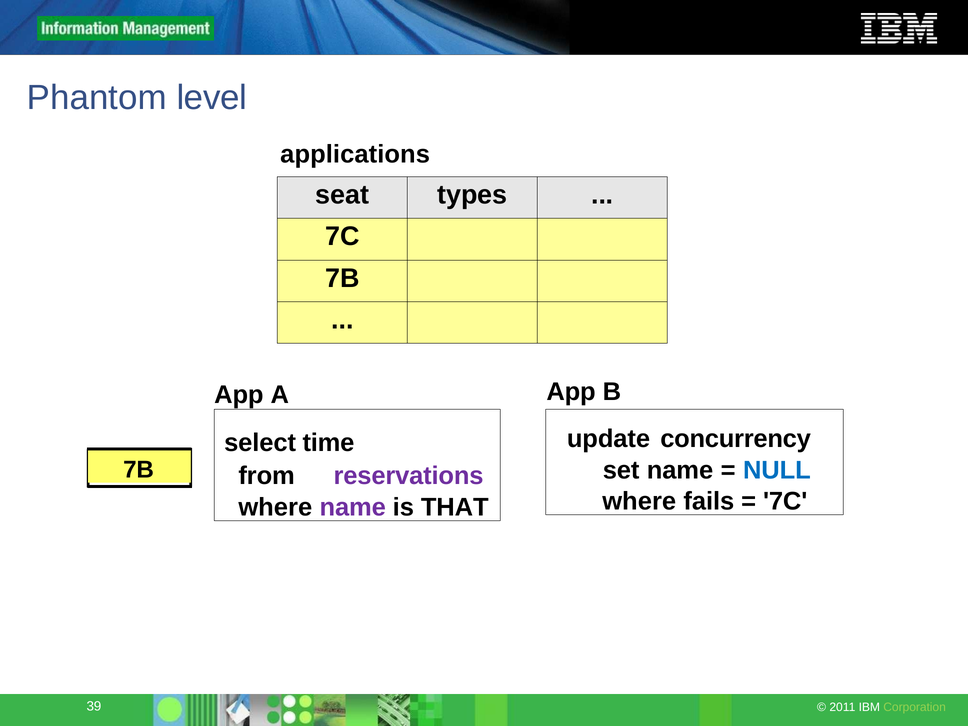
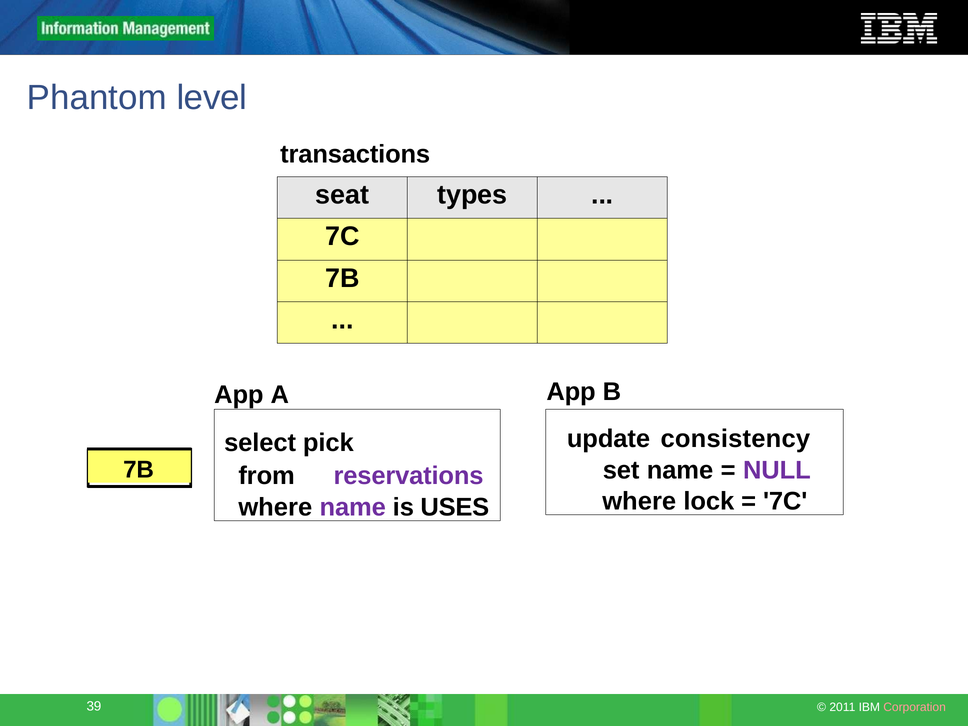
applications: applications -> transactions (355, 154)
concurrency: concurrency -> consistency (735, 439)
time: time -> pick (328, 443)
NULL colour: blue -> purple (777, 470)
fails: fails -> lock (709, 501)
THAT: THAT -> USES (455, 507)
Corporation colour: light green -> pink (915, 707)
